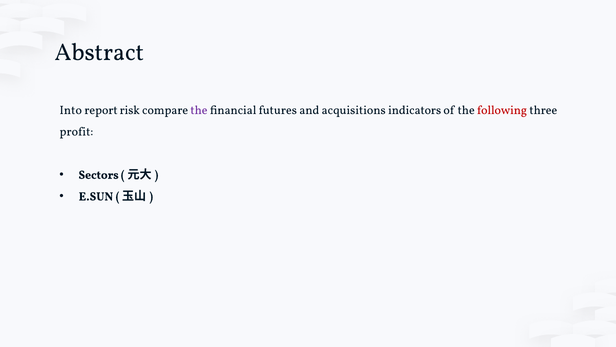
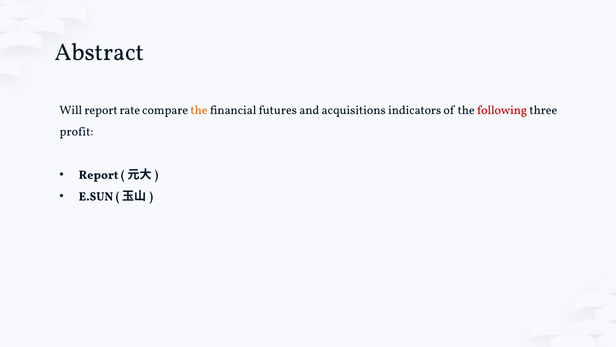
Into: Into -> Will (71, 110)
risk: risk -> rate (130, 110)
the colour: purple -> orange (199, 110)
Sectors: Sectors -> Report (98, 175)
